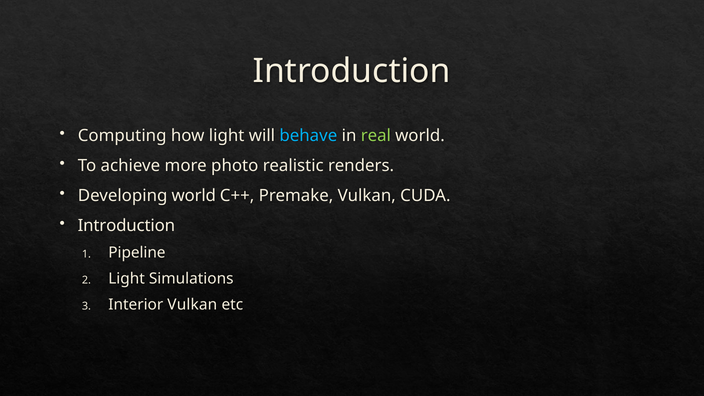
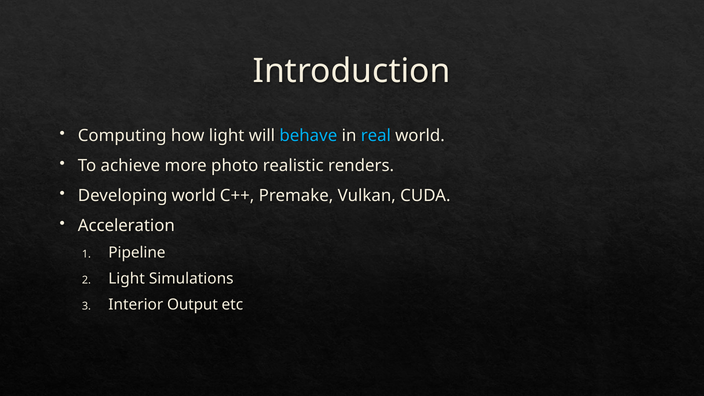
real colour: light green -> light blue (376, 136)
Introduction: Introduction -> Acceleration (126, 226)
Interior Vulkan: Vulkan -> Output (192, 305)
